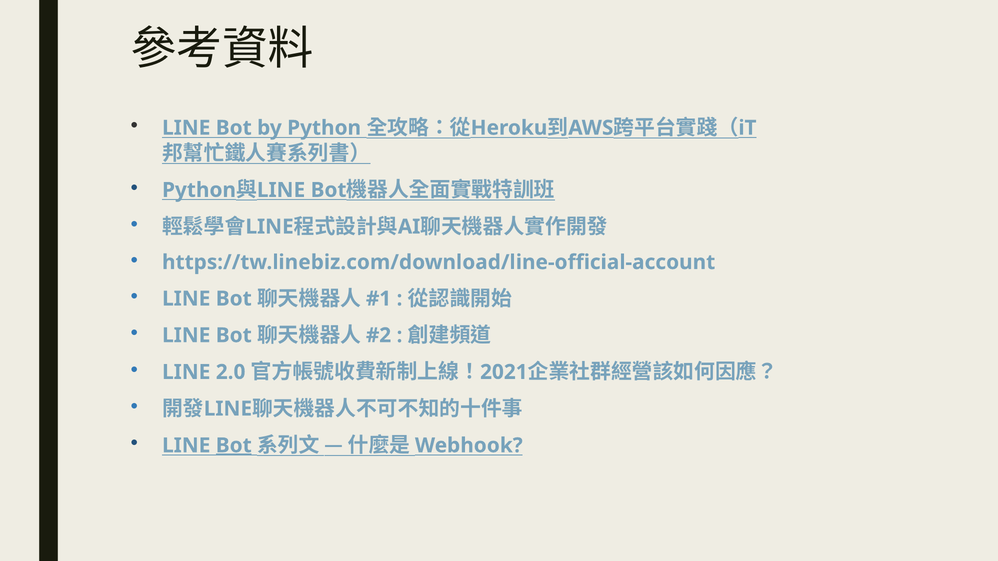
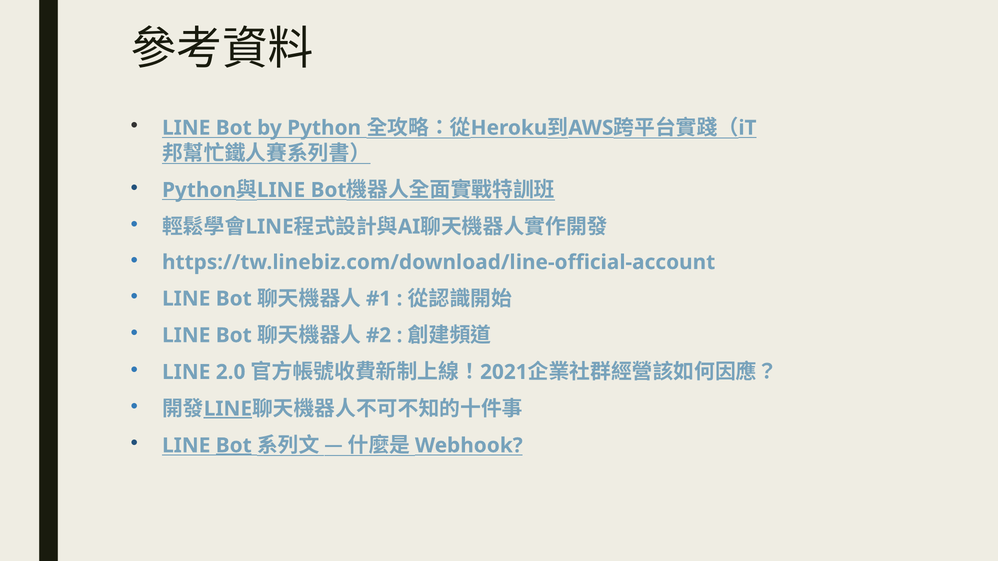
LINE underline: none -> present (228, 409)
